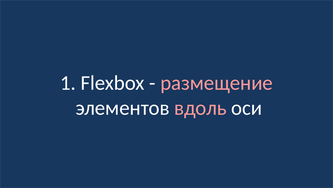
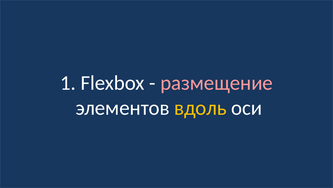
вдоль colour: pink -> yellow (200, 108)
